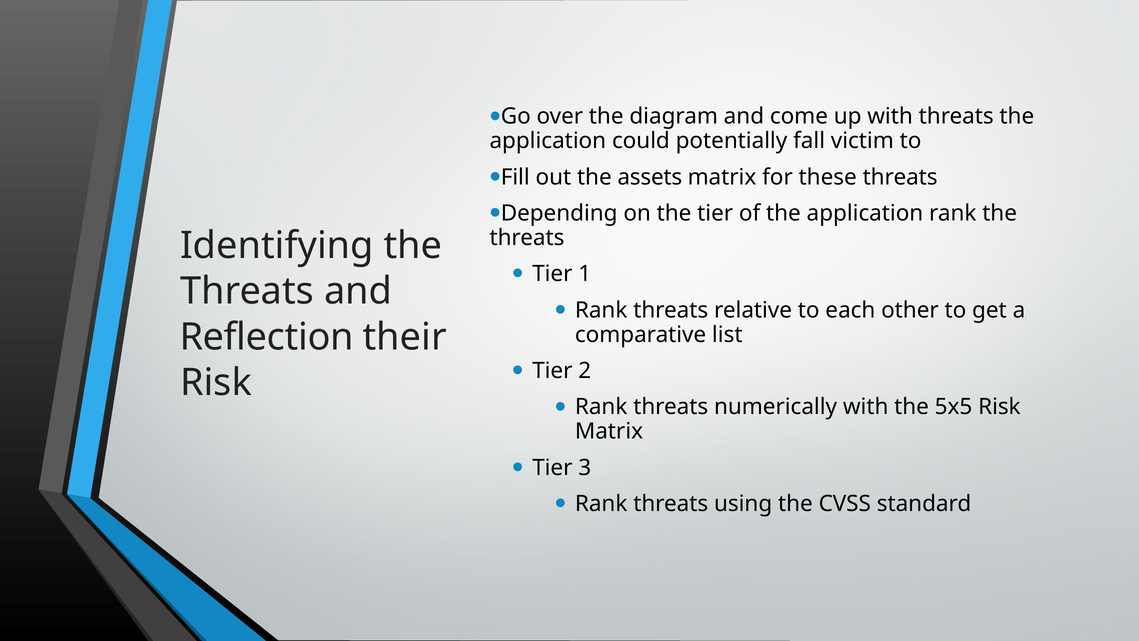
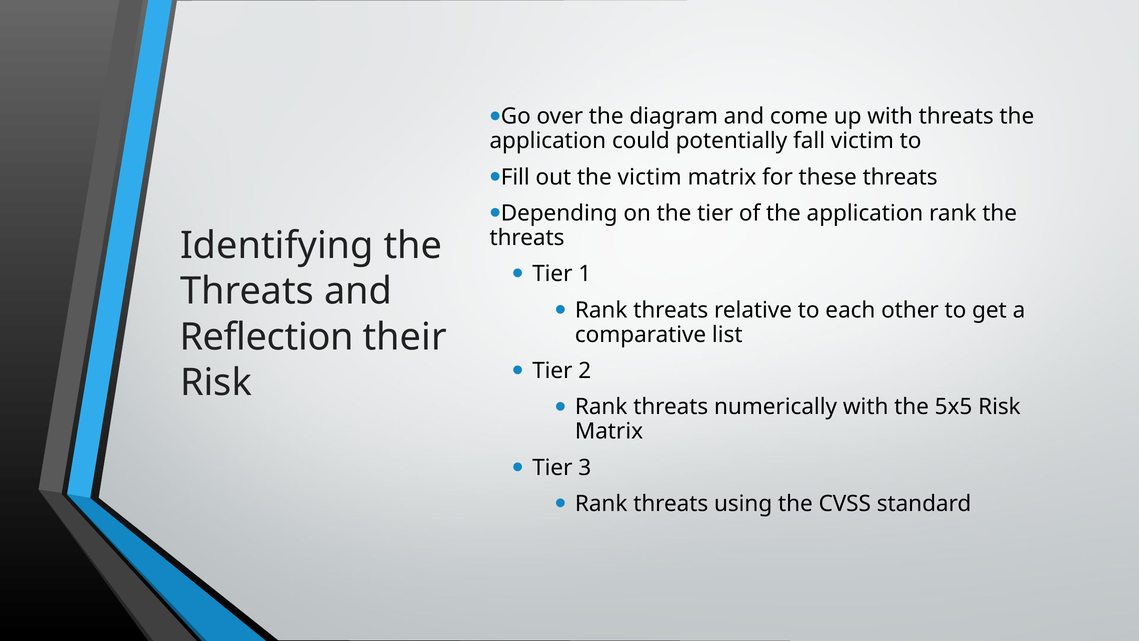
the assets: assets -> victim (650, 177)
